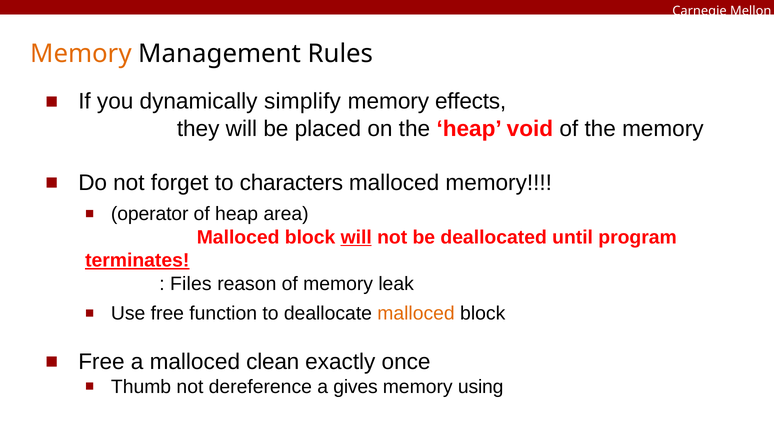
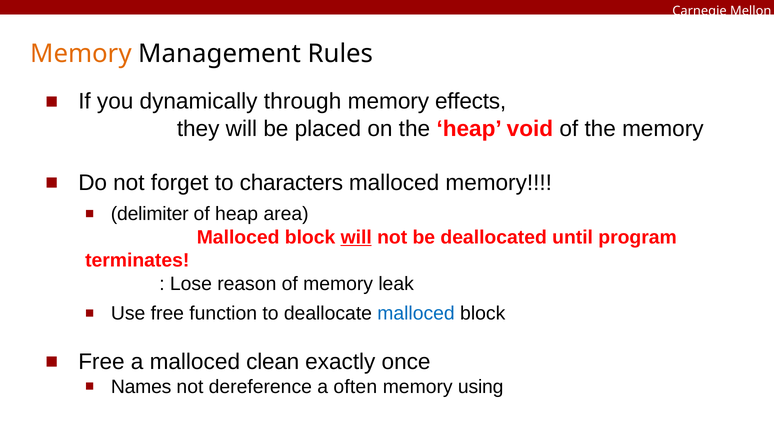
simplify: simplify -> through (303, 102)
operator: operator -> delimiter (150, 214)
terminates underline: present -> none (137, 261)
Files: Files -> Lose (191, 284)
malloced colour: orange -> blue (416, 314)
Thumb: Thumb -> Names (141, 387)
gives: gives -> often (355, 387)
